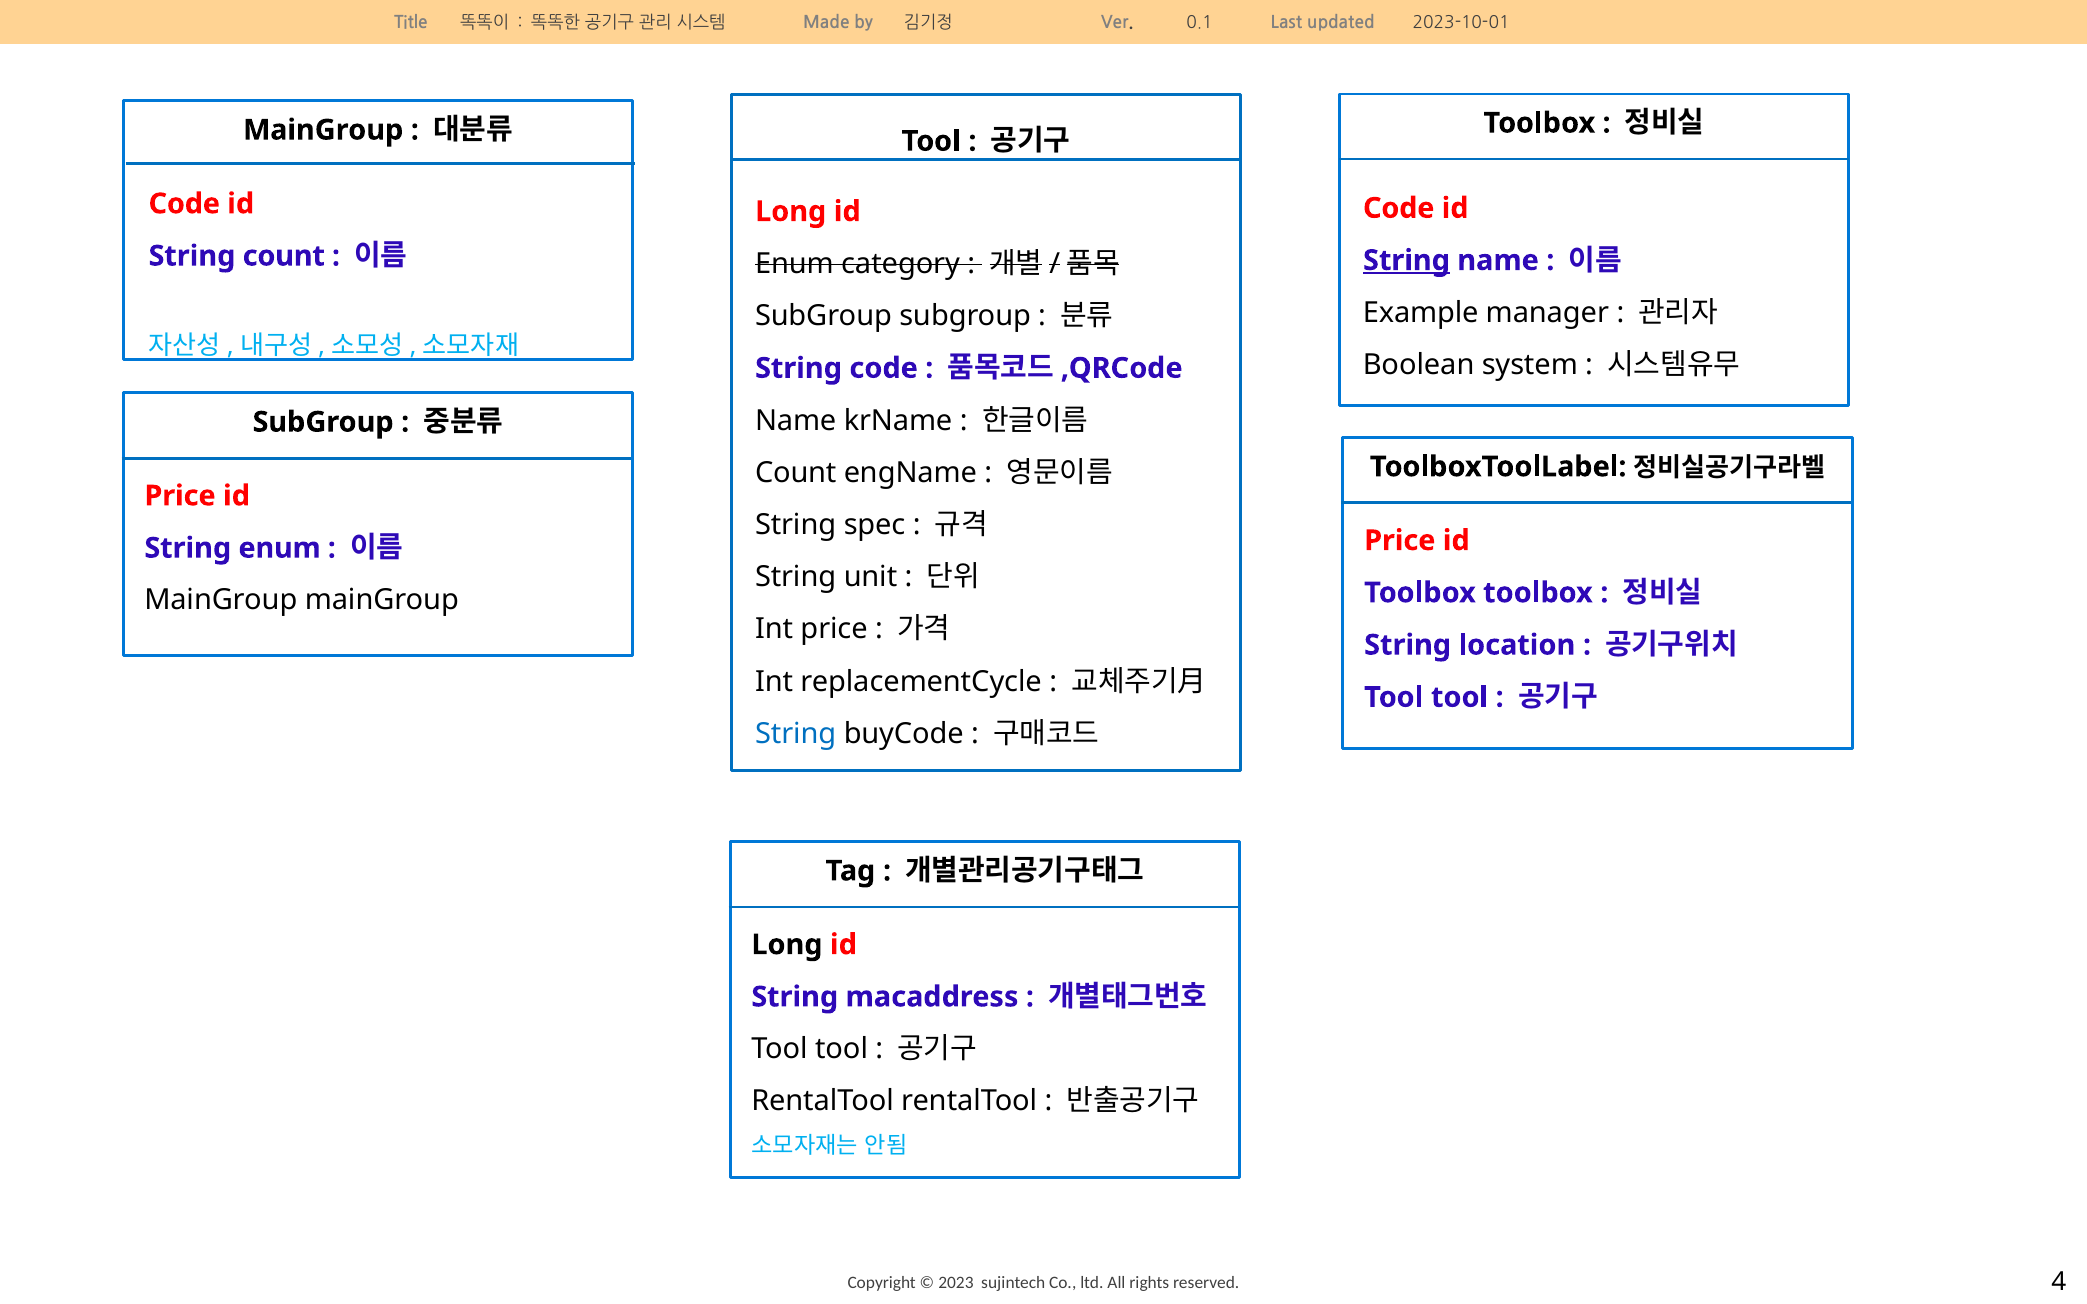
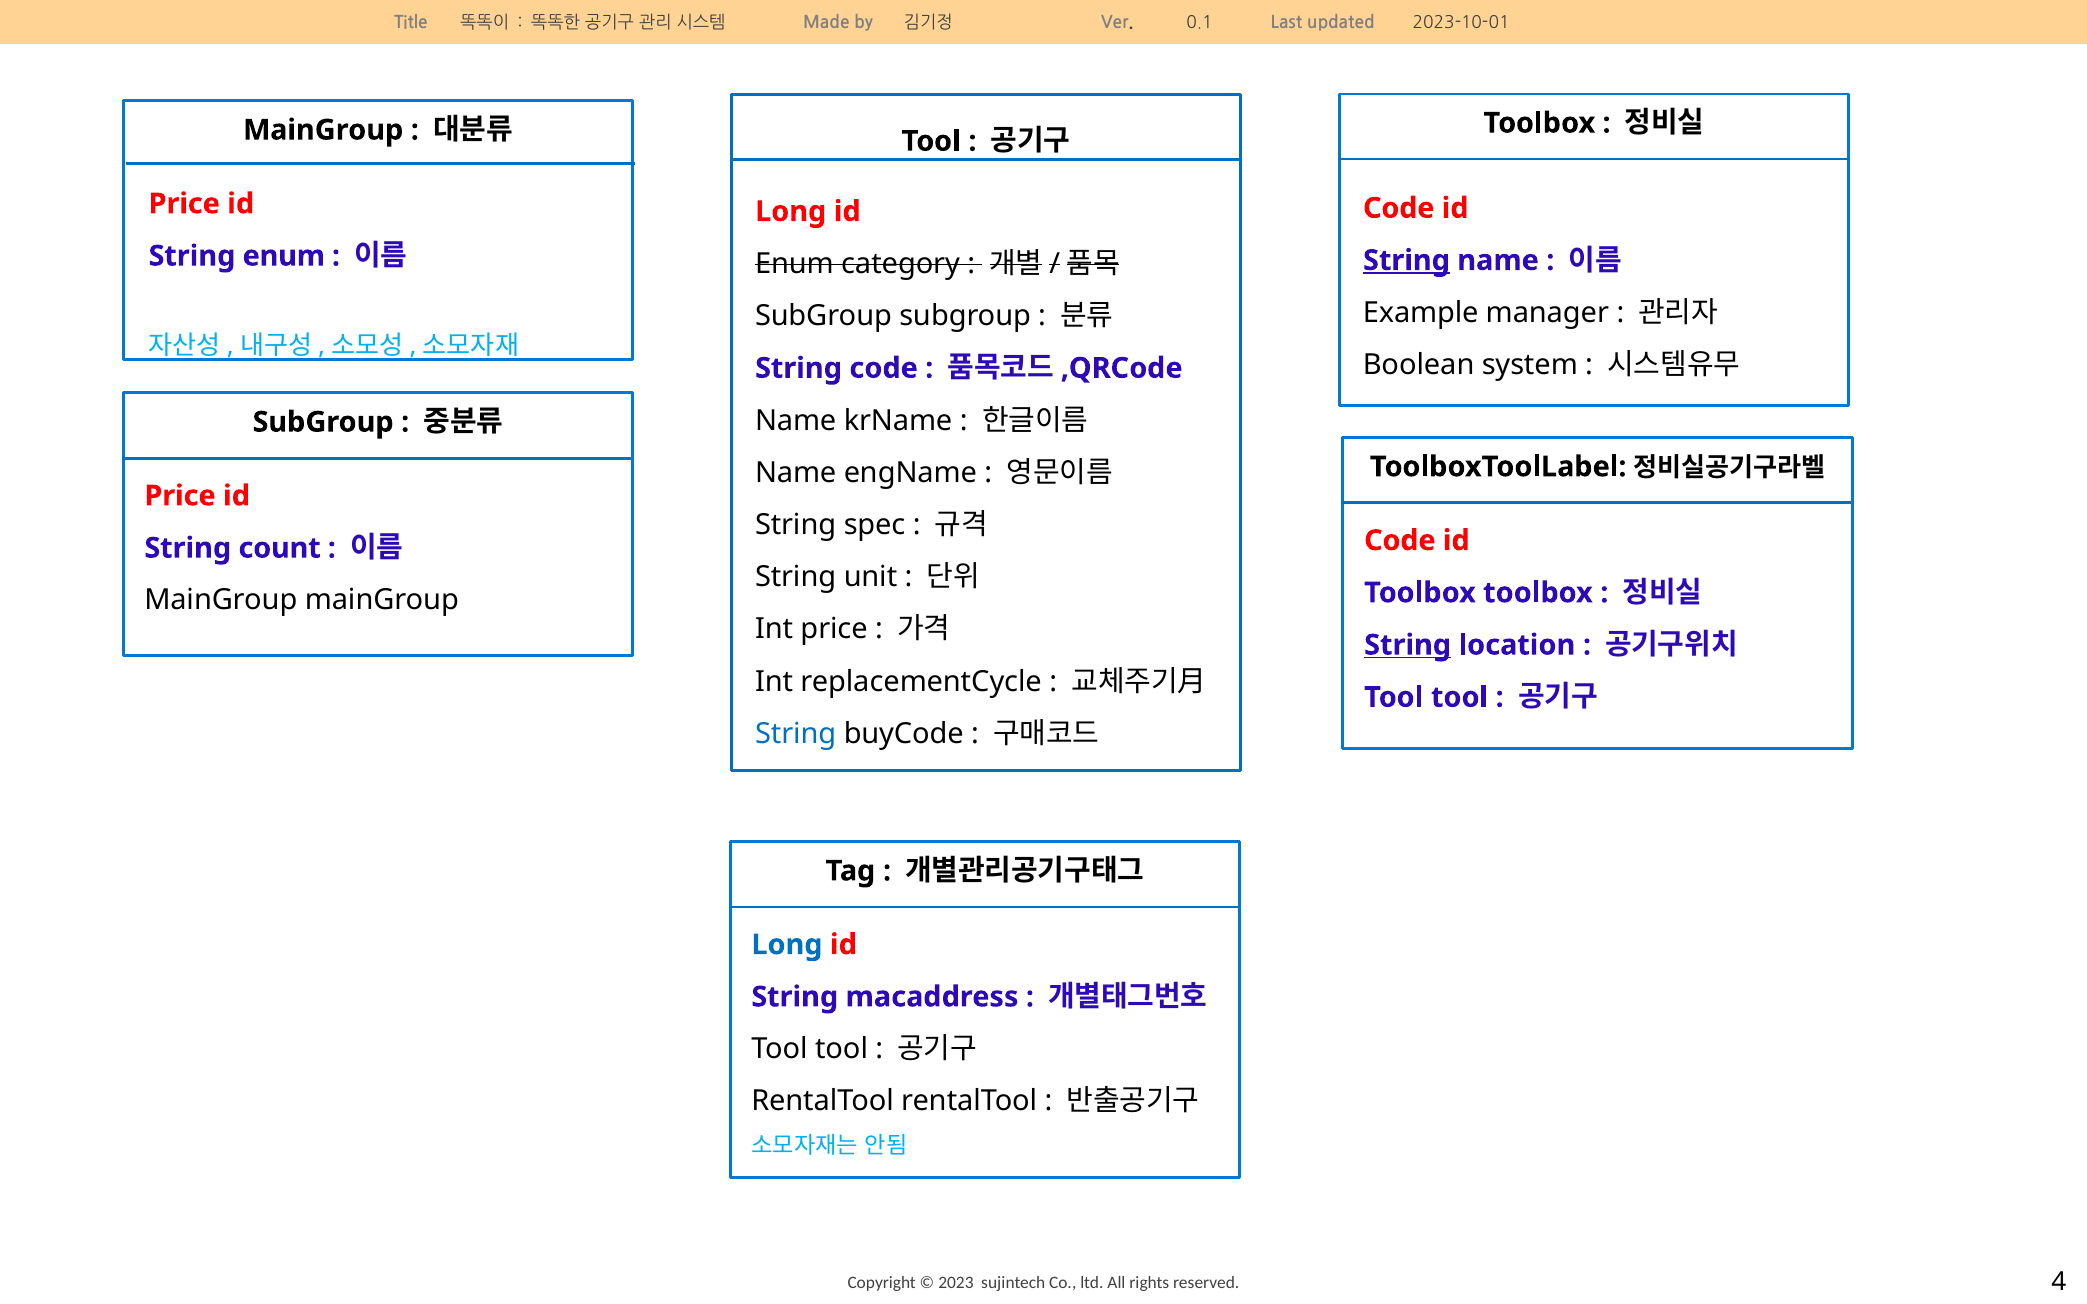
Code: Code -> Price (184, 204)
String count: count -> enum (284, 256)
Count: Count -> Name (796, 473)
Price: Price -> Code (1400, 541)
String enum: enum -> count (280, 548)
String underline: none -> present (1408, 645)
Long colour: black -> blue (787, 945)
